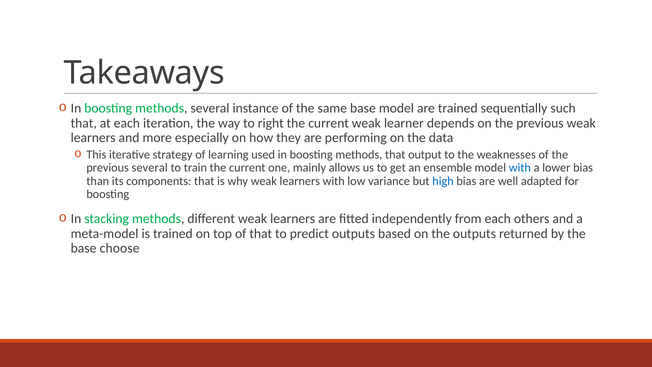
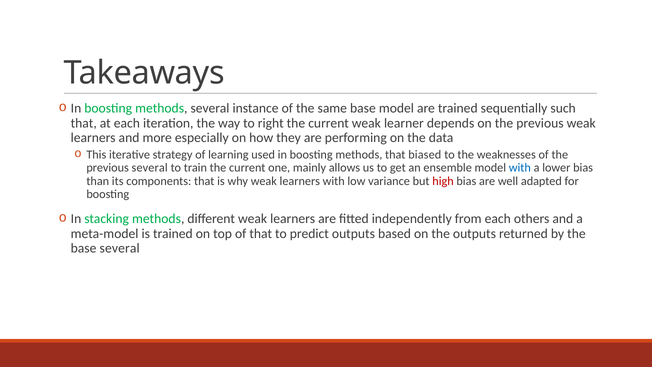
output: output -> biased (425, 154)
high colour: blue -> red (443, 181)
base choose: choose -> several (120, 248)
